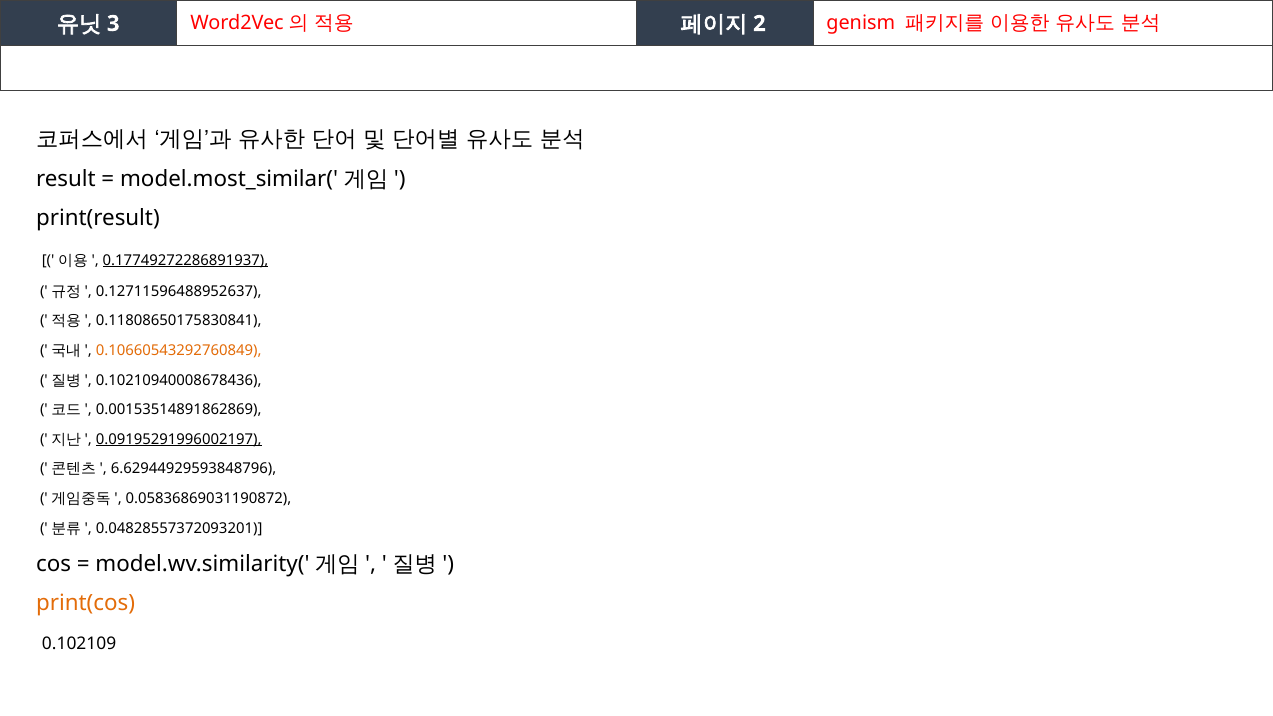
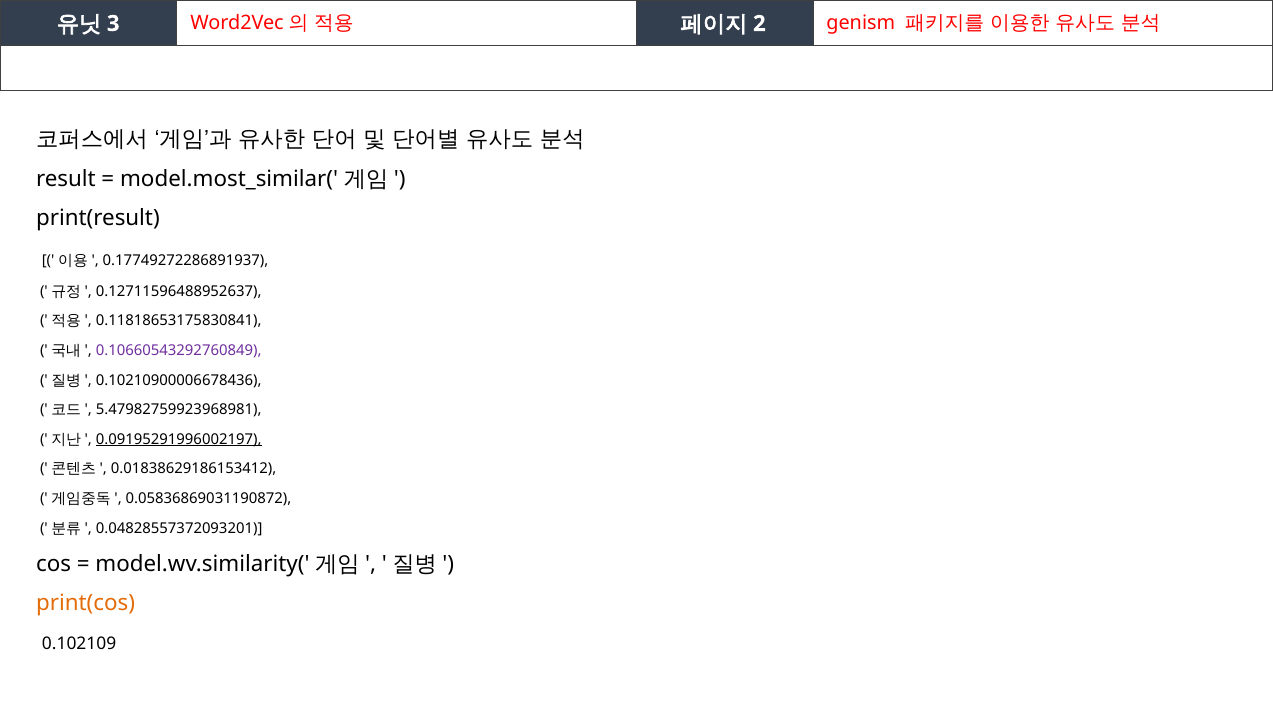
0.17749272286891937 underline: present -> none (186, 260)
0.11808650175830841: 0.11808650175830841 -> 0.11818653175830841 (179, 321)
0.10660543292760849 colour: orange -> purple (179, 350)
0.10210940008678436: 0.10210940008678436 -> 0.10210900006678436 (179, 380)
0.00153514891862869: 0.00153514891862869 -> 5.47982759923968981 (179, 410)
6.62944929593848796: 6.62944929593848796 -> 0.01838629186153412 (194, 469)
